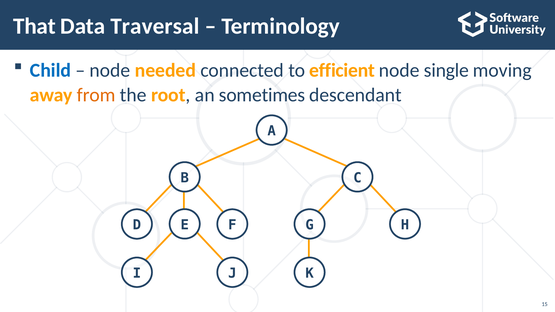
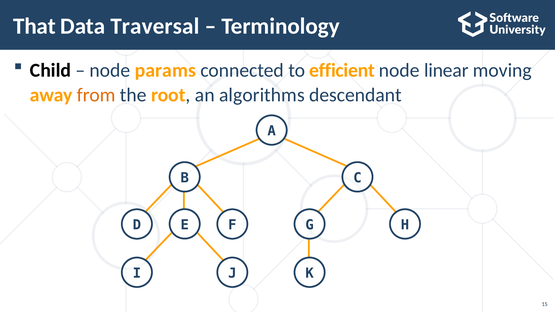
Child colour: blue -> black (51, 70)
needed: needed -> params (165, 70)
single: single -> linear (446, 70)
sometimes: sometimes -> algorithms (262, 95)
